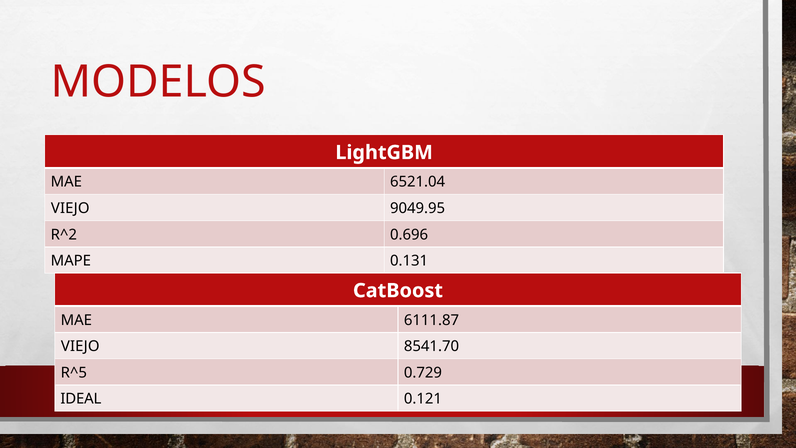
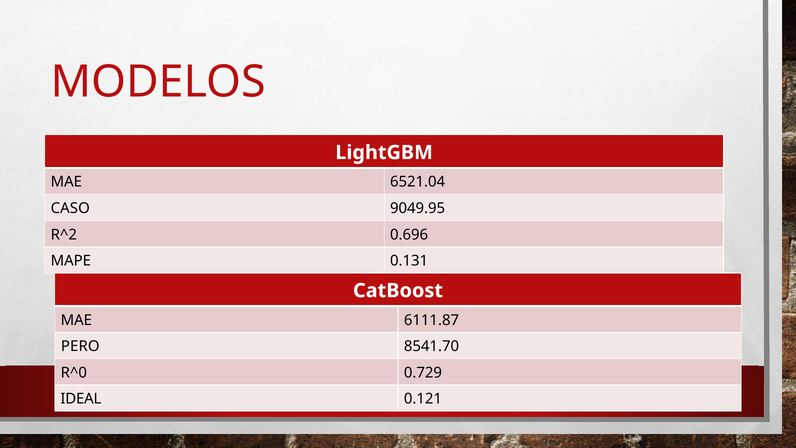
VIEJO: VIEJO -> CASO (70, 208)
VIEJO: VIEJO -> PERO (80, 346)
R^5: R^5 -> R^0 (74, 373)
